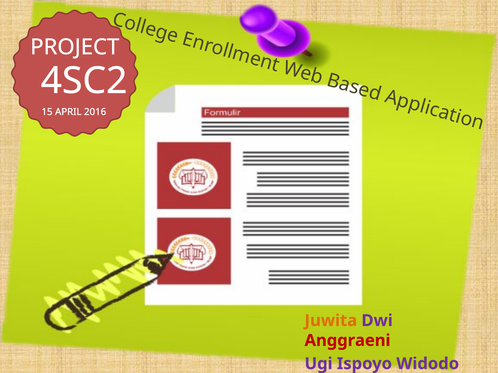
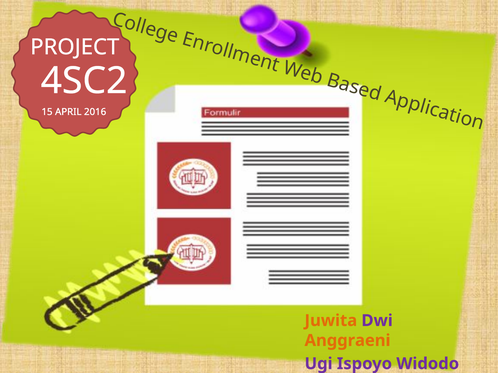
Anggraeni colour: red -> orange (348, 341)
